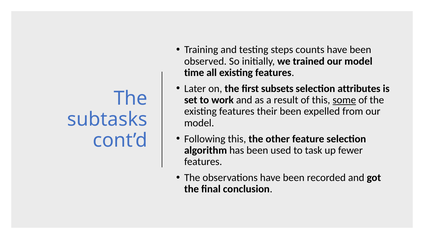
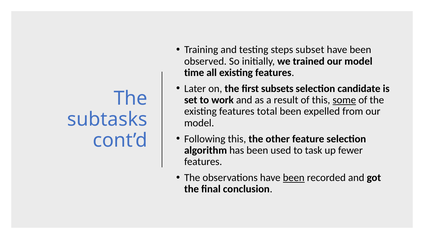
counts: counts -> subset (310, 50)
attributes: attributes -> candidate (359, 88)
their: their -> total (267, 111)
been underline: none -> present (294, 177)
